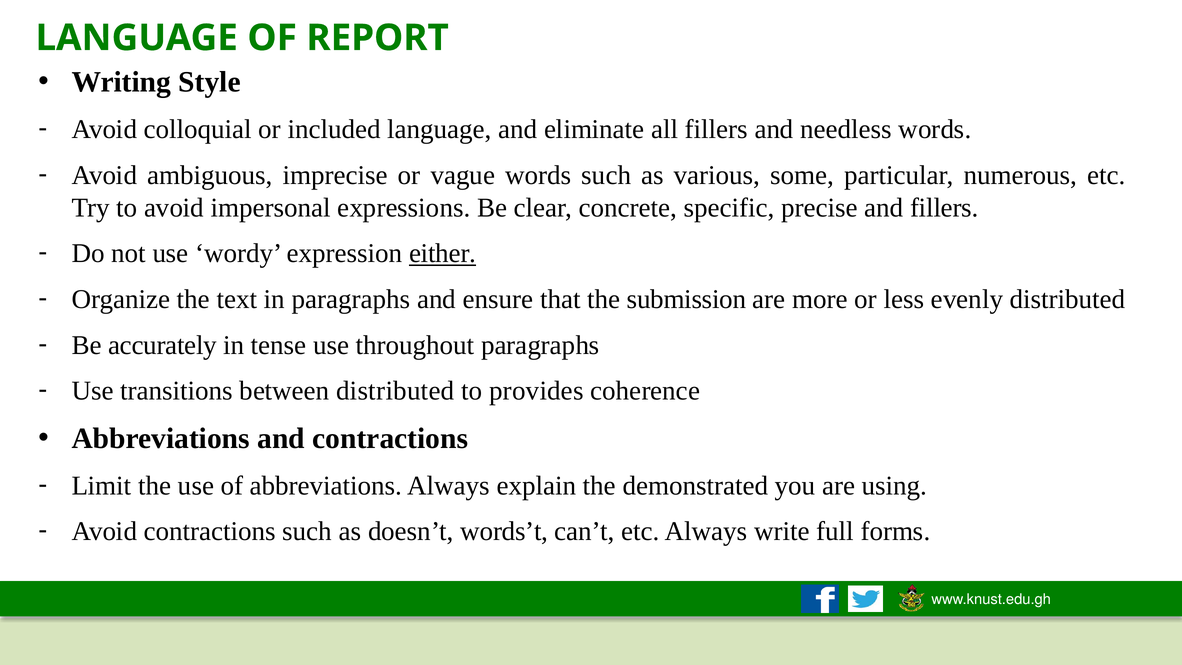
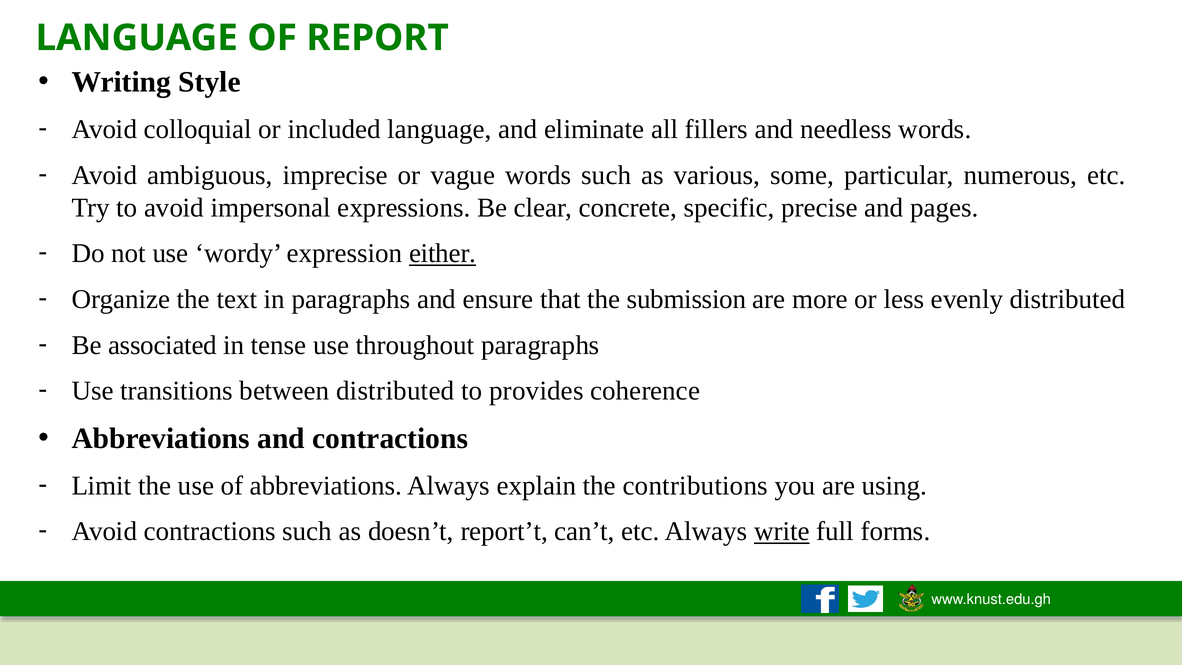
and fillers: fillers -> pages (944, 208)
accurately: accurately -> associated (162, 345)
demonstrated: demonstrated -> contributions (695, 486)
words’t: words’t -> report’t (504, 531)
write underline: none -> present (782, 531)
